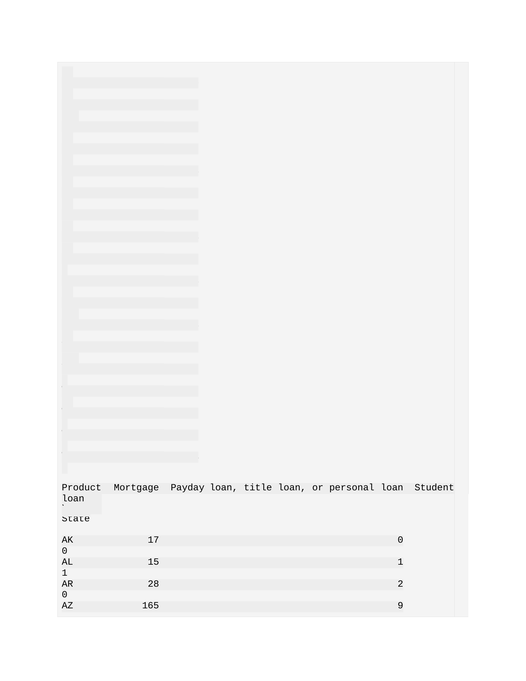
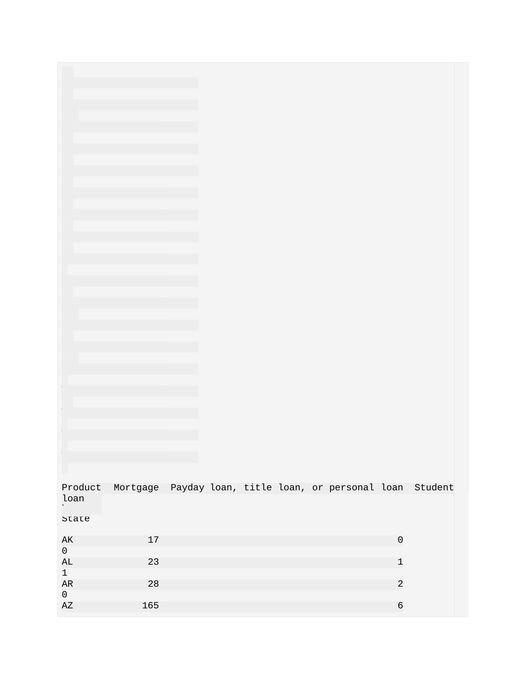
AL 15: 15 -> 23 (153, 561)
165 9: 9 -> 6 (400, 605)
